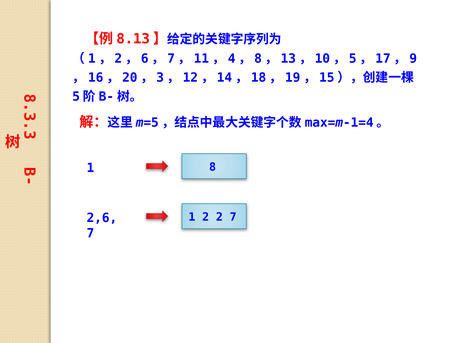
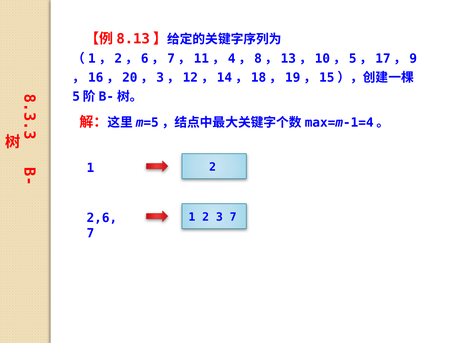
8: 8 -> 2 (213, 167)
2 2: 2 -> 3 (219, 217)
